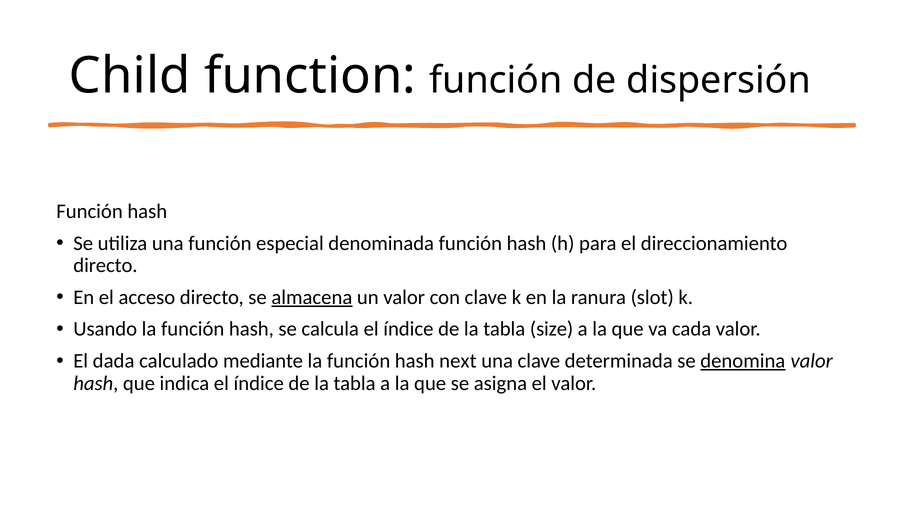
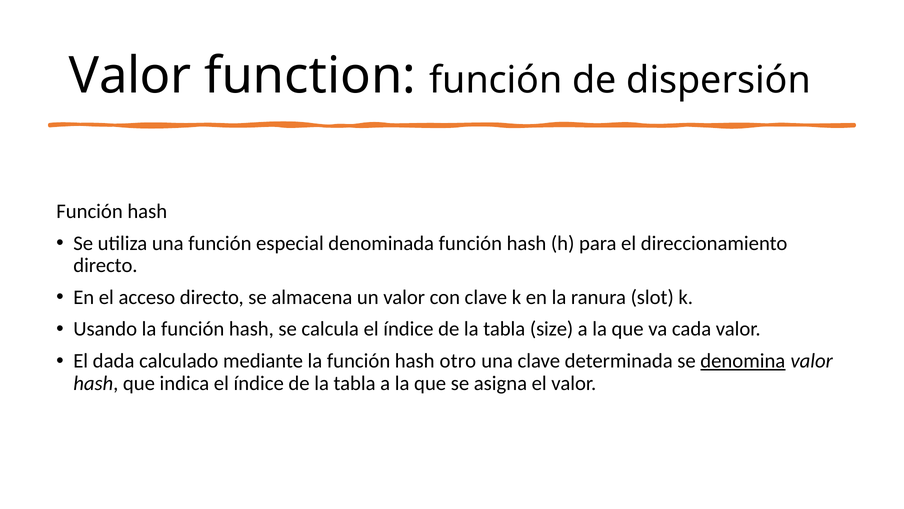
Child: Child -> Valor (130, 76)
almacena underline: present -> none (312, 297)
next: next -> otro (458, 361)
